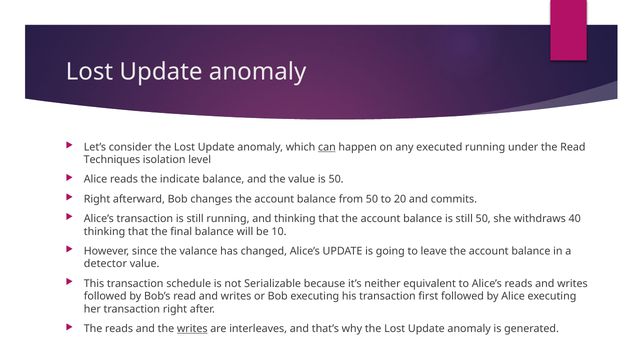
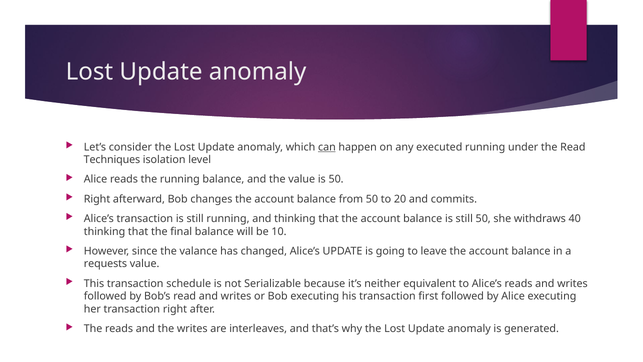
the indicate: indicate -> running (180, 179)
detector: detector -> requests (105, 264)
writes underline: present -> none (192, 328)
